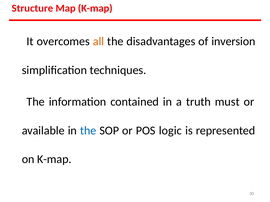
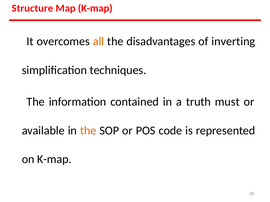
inversion: inversion -> inverting (233, 41)
the colour: blue -> orange (88, 131)
logic: logic -> code (170, 131)
